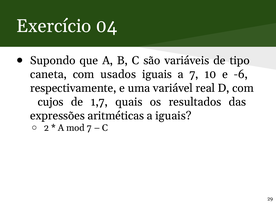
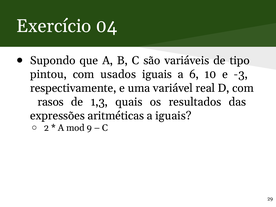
caneta: caneta -> pintou (49, 74)
a 7: 7 -> 6 (194, 74)
-6: -6 -> -3 (241, 74)
cujos: cujos -> rasos (51, 102)
1,7: 1,7 -> 1,3 (99, 102)
mod 7: 7 -> 9 (89, 128)
